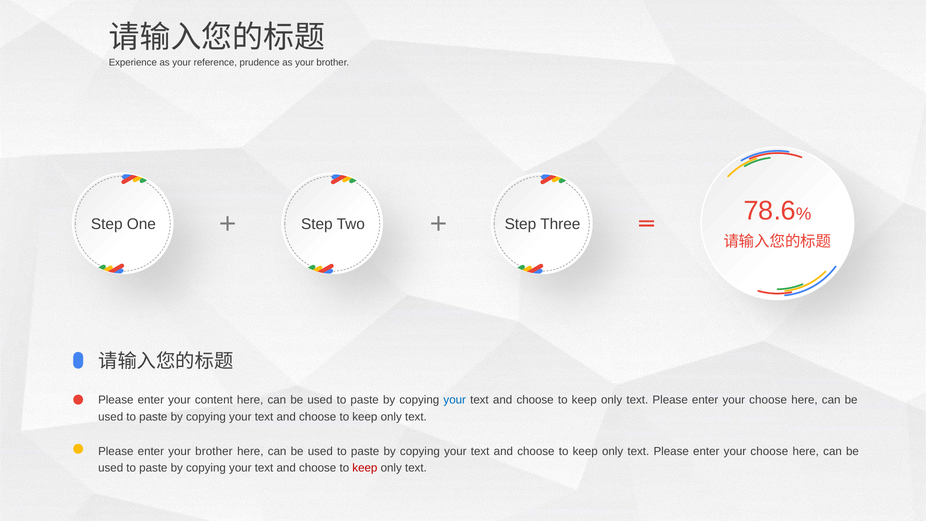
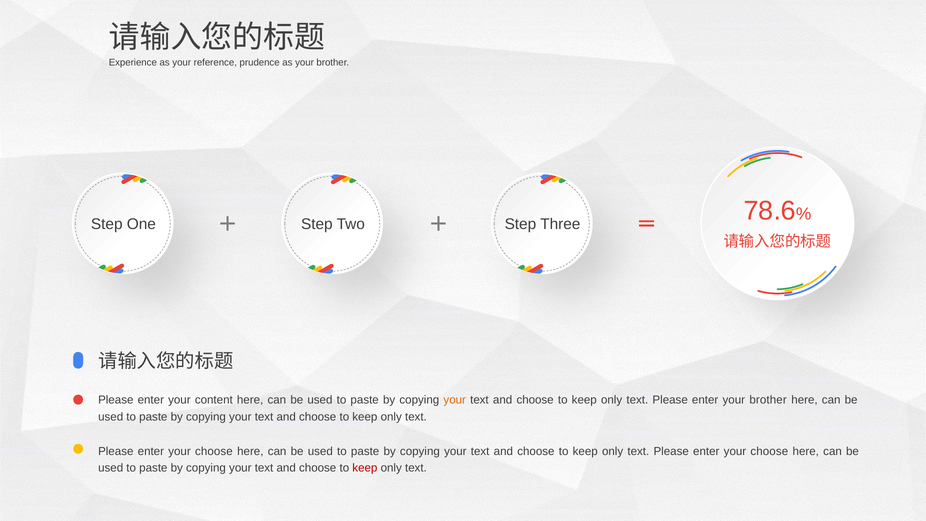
your colour: blue -> orange (455, 400)
choose: choose -> brother (768, 400)
brother: brother -> choose (214, 451)
